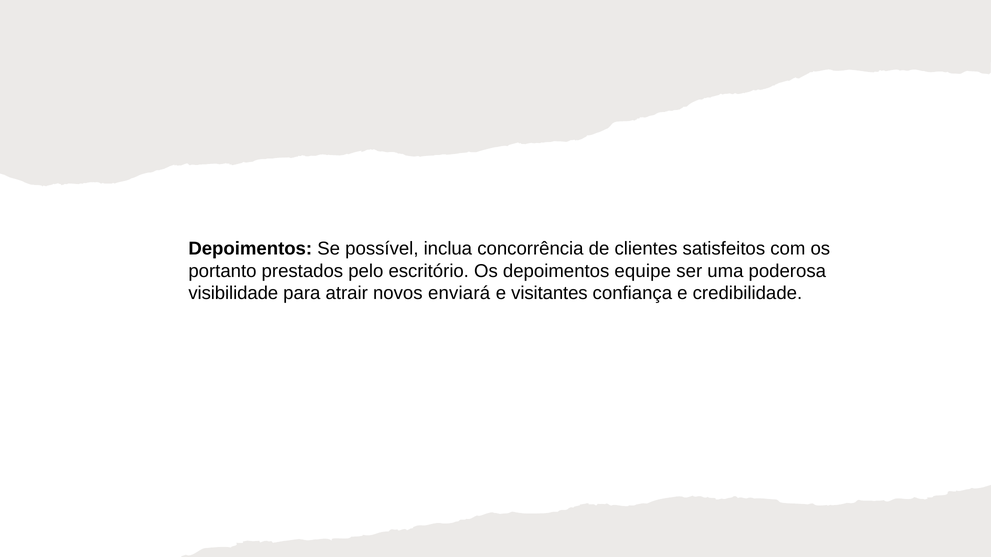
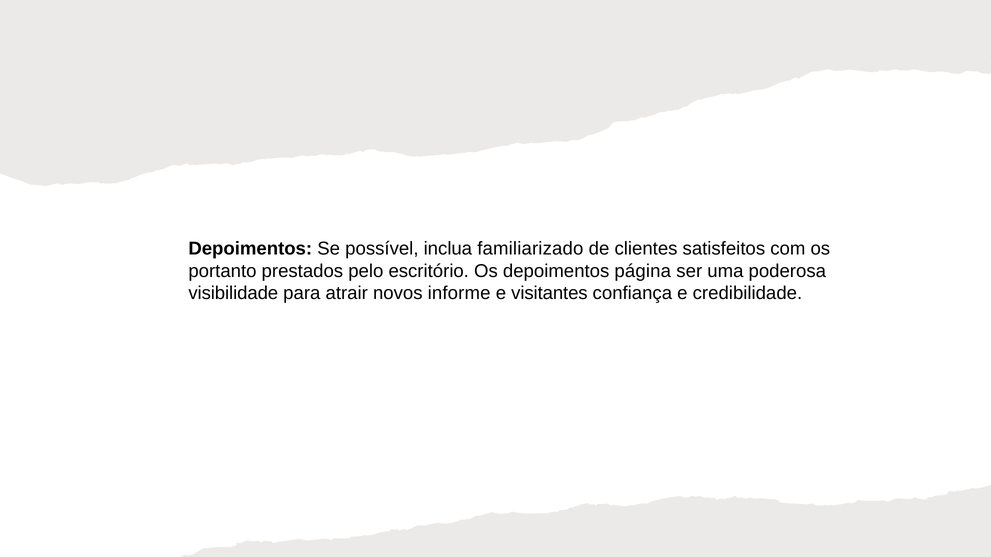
concorrência: concorrência -> familiarizado (530, 249)
equipe: equipe -> página (643, 271)
enviará: enviará -> informe (459, 293)
